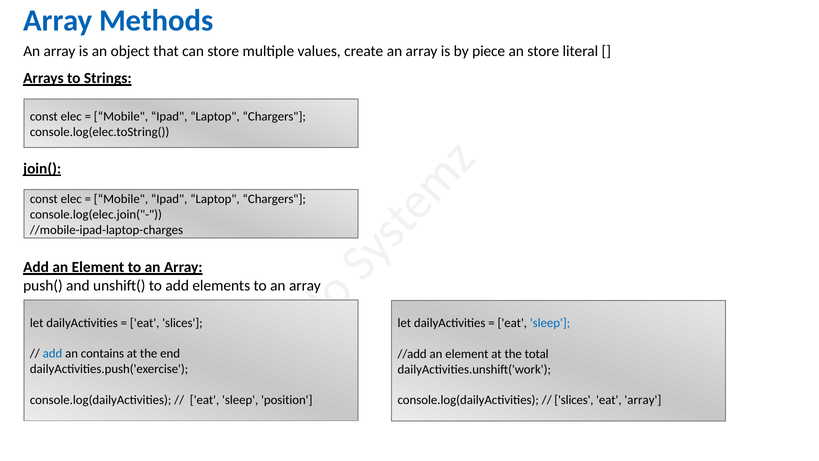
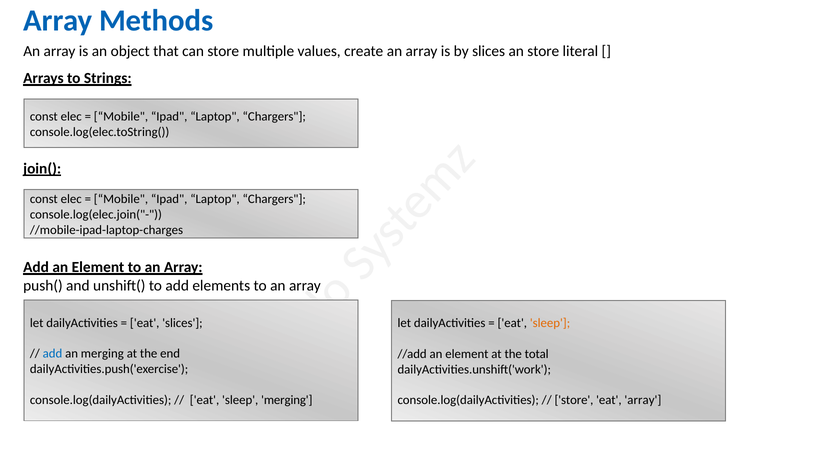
by piece: piece -> slices (489, 51)
sleep colour: blue -> orange (550, 323)
an contains: contains -> merging (102, 353)
sleep position: position -> merging (287, 400)
slices: slices -> store (574, 400)
